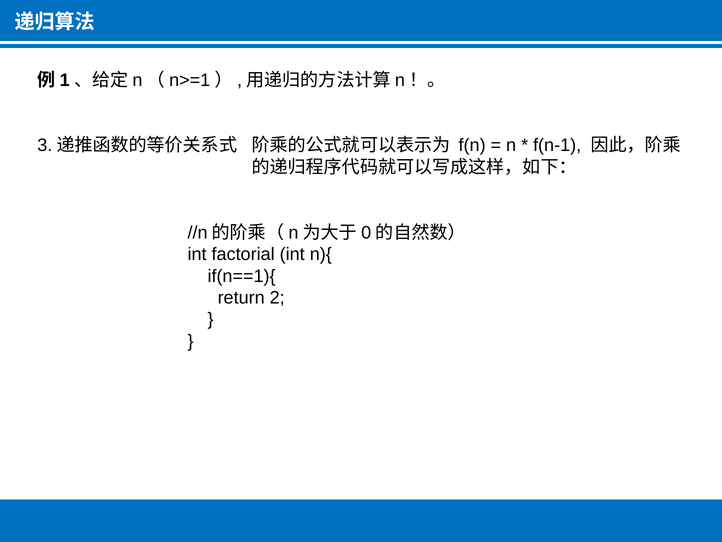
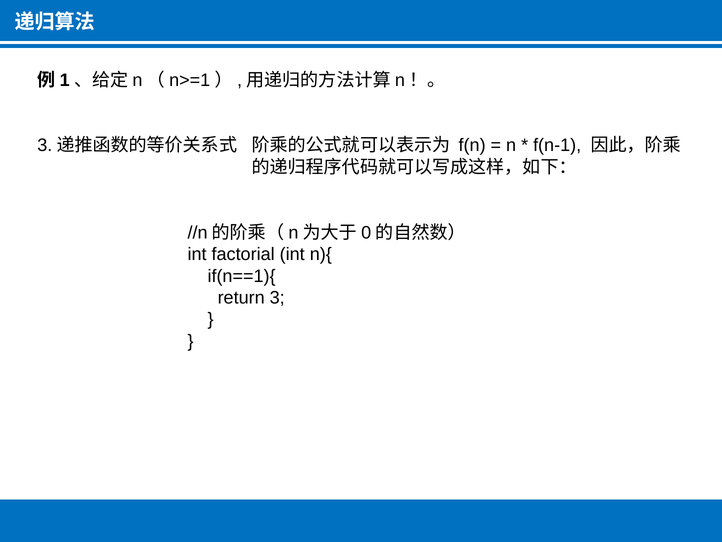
2: 2 -> 3 (277, 297)
